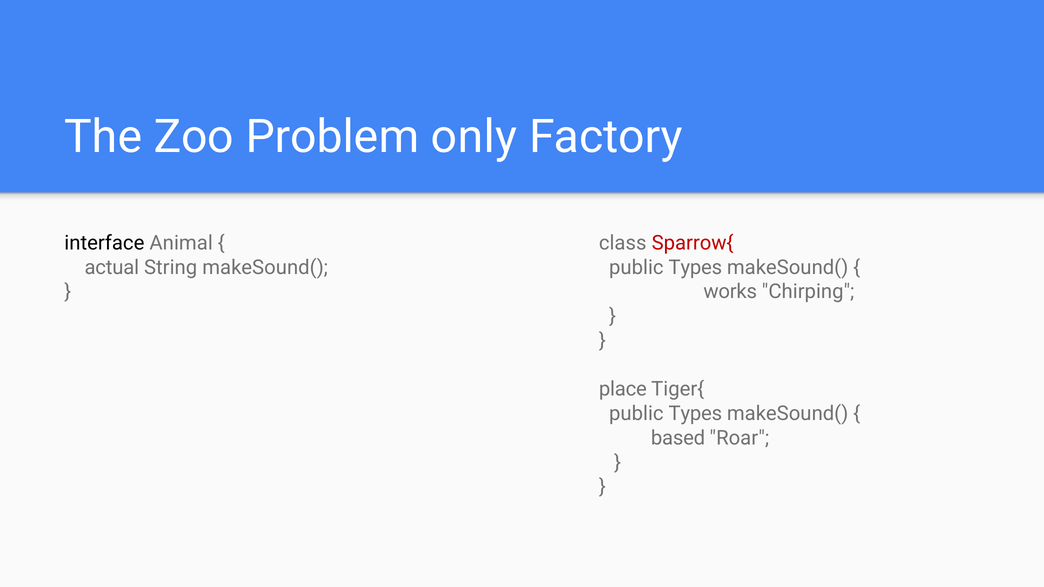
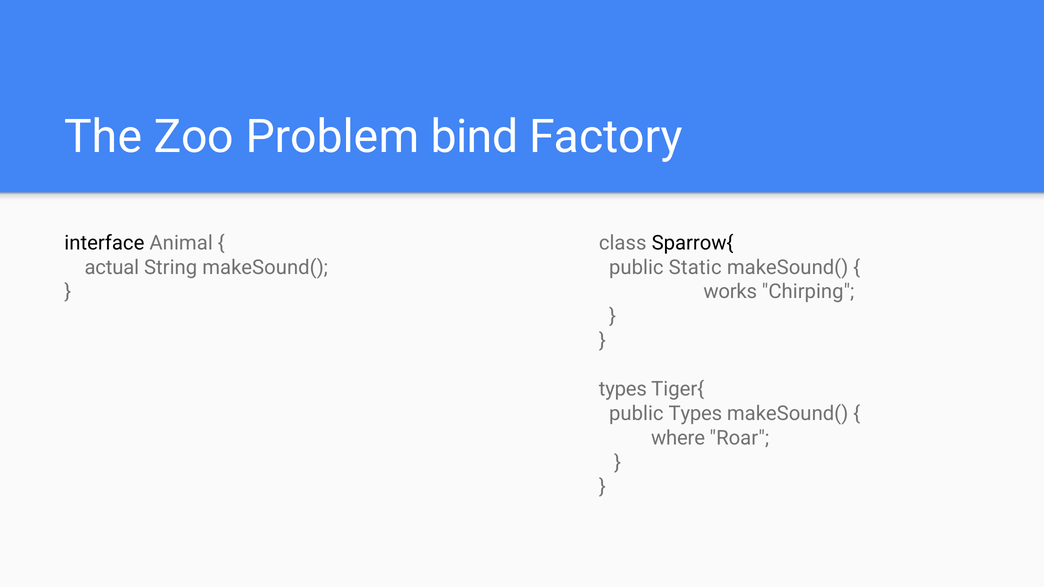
only: only -> bind (474, 137)
Sparrow{ colour: red -> black (693, 243)
Types: Types -> Static (695, 268)
place: place -> types (623, 389)
based: based -> where (678, 438)
